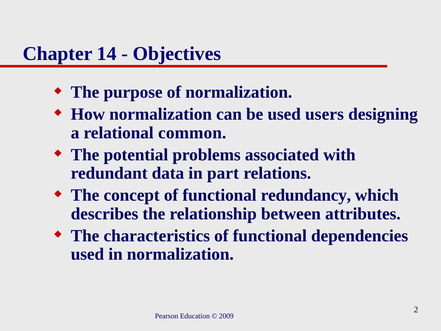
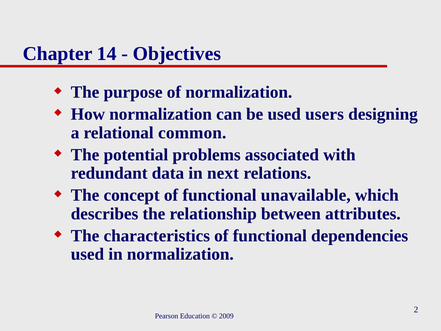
part: part -> next (223, 173)
redundancy: redundancy -> unavailable (306, 195)
